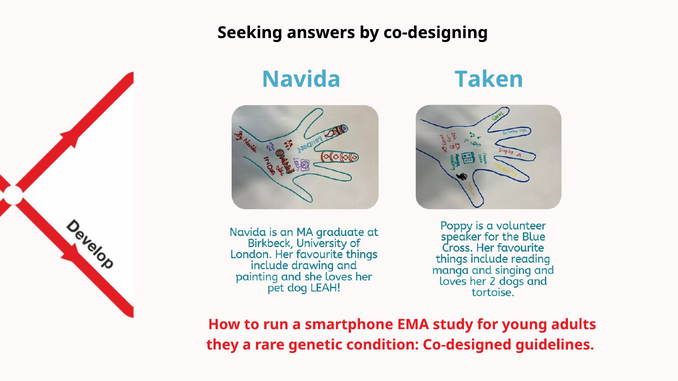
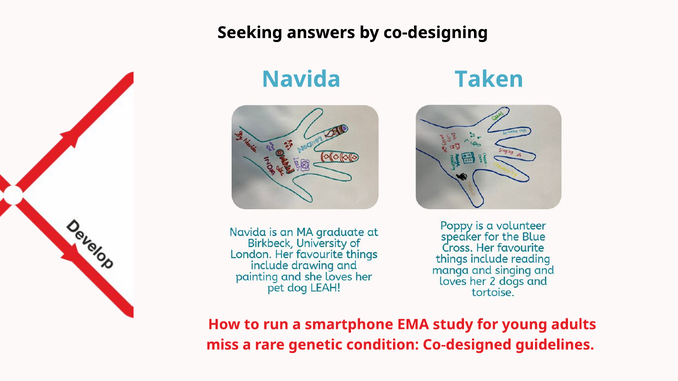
they: they -> miss (223, 345)
